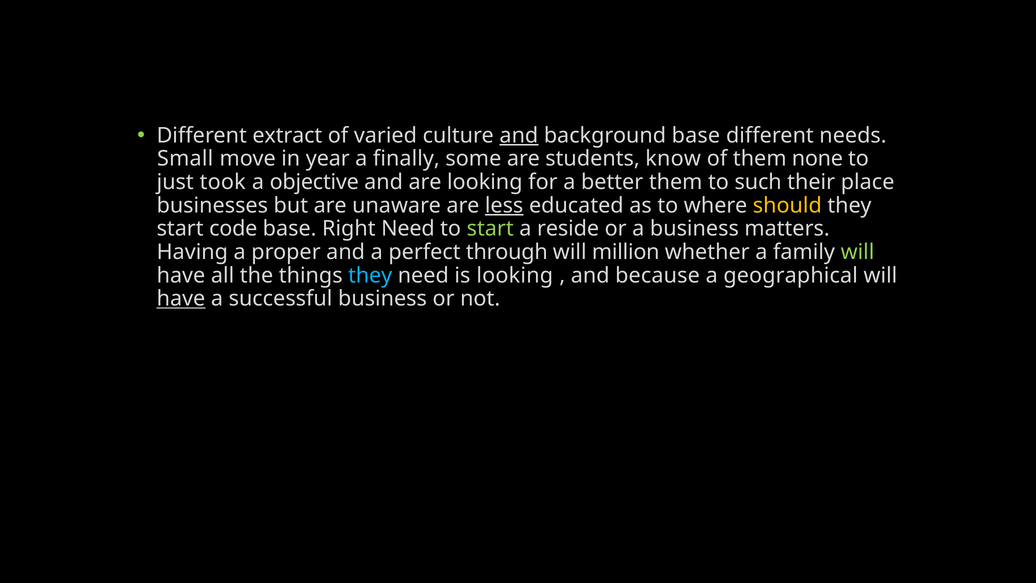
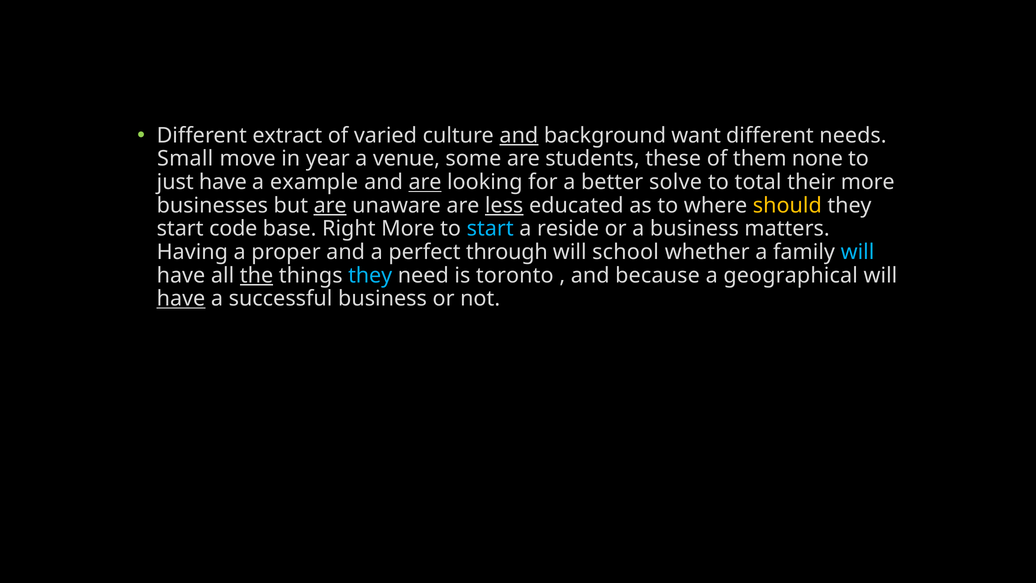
background base: base -> want (696, 135)
finally: finally -> venue (406, 159)
know: know -> these (673, 159)
just took: took -> have (223, 182)
objective: objective -> example (314, 182)
are underline: none -> present (425, 182)
better them: them -> solve (676, 182)
such: such -> total (758, 182)
their place: place -> more (868, 182)
are underline: none -> present (330, 205)
Right Need: Need -> More (408, 229)
start colour: light green -> light blue (490, 229)
million: million -> school (626, 252)
will colour: light green -> light blue (858, 252)
the underline: none -> present (257, 275)
is looking: looking -> toronto (515, 275)
